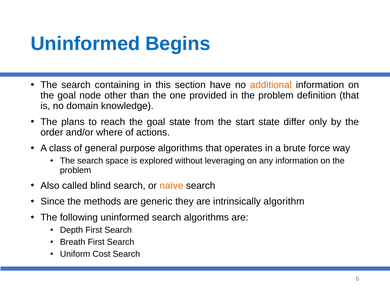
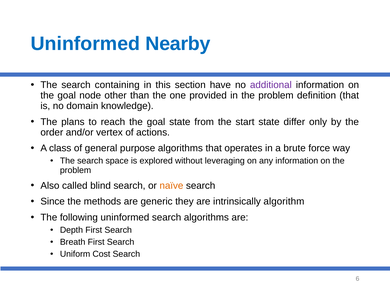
Begins: Begins -> Nearby (178, 44)
additional colour: orange -> purple (271, 85)
where: where -> vertex (109, 133)
